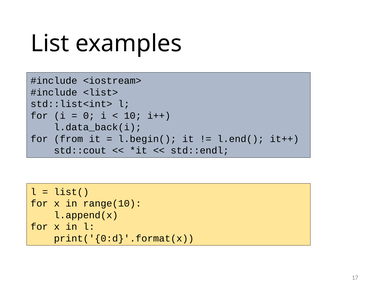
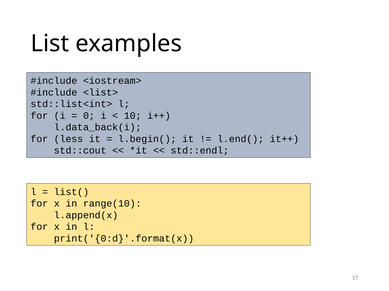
from: from -> less (68, 139)
